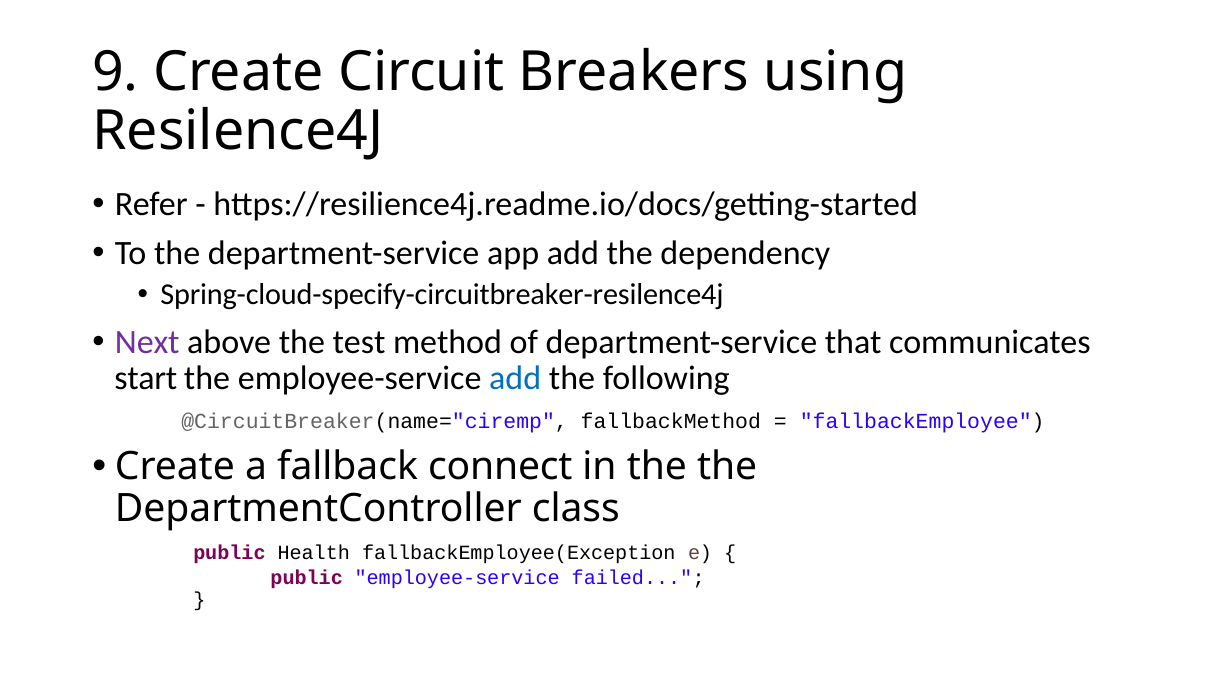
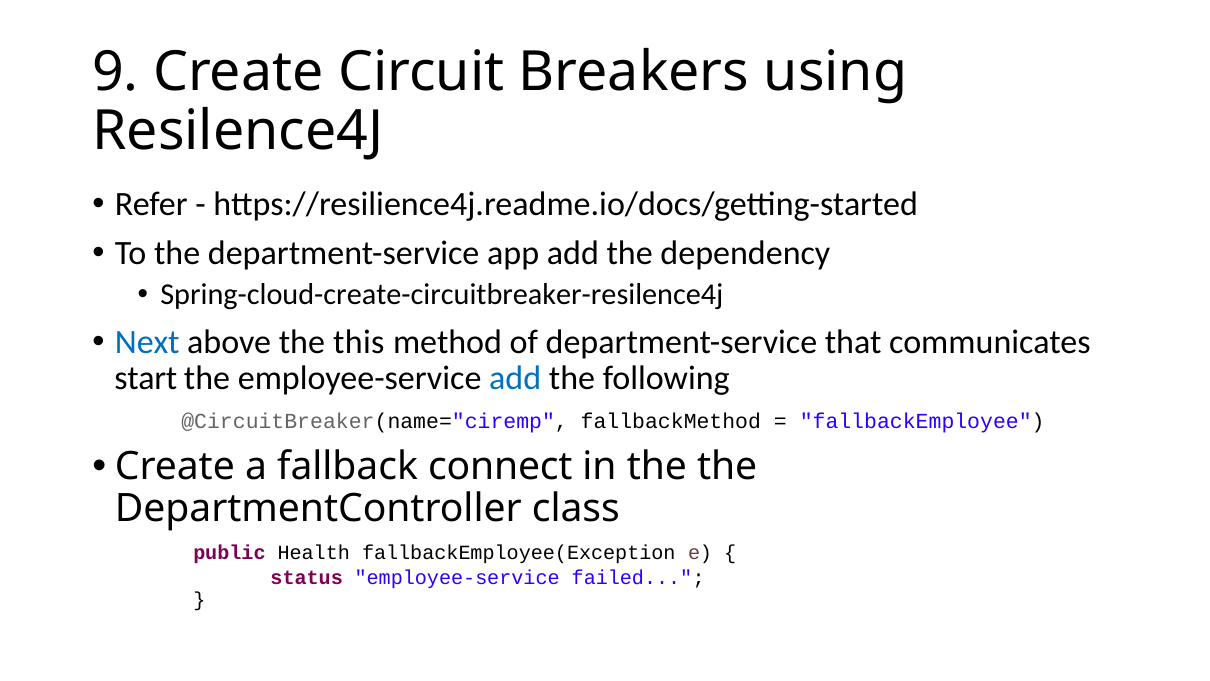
Spring-cloud-specify-circuitbreaker-resilence4j: Spring-cloud-specify-circuitbreaker-resilence4j -> Spring-cloud-create-circuitbreaker-resilence4j (442, 294)
Next colour: purple -> blue (147, 342)
test: test -> this (359, 342)
public: public -> status (307, 577)
